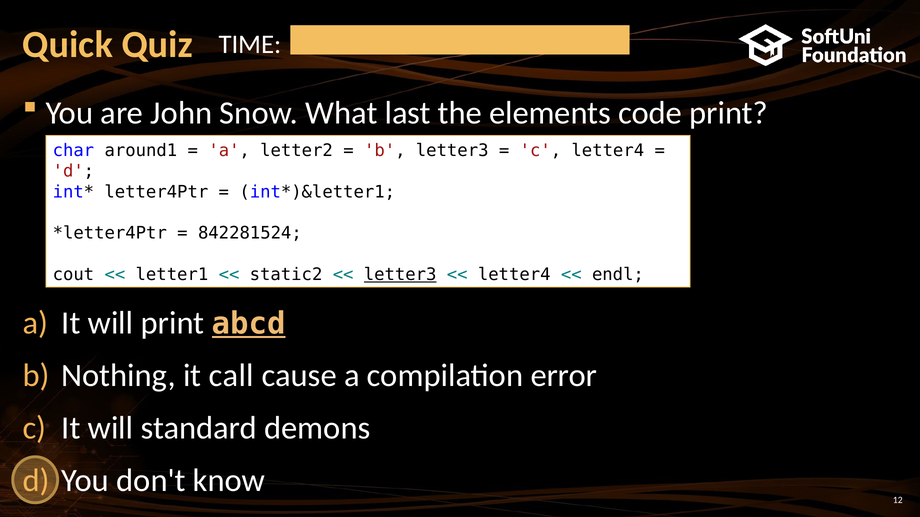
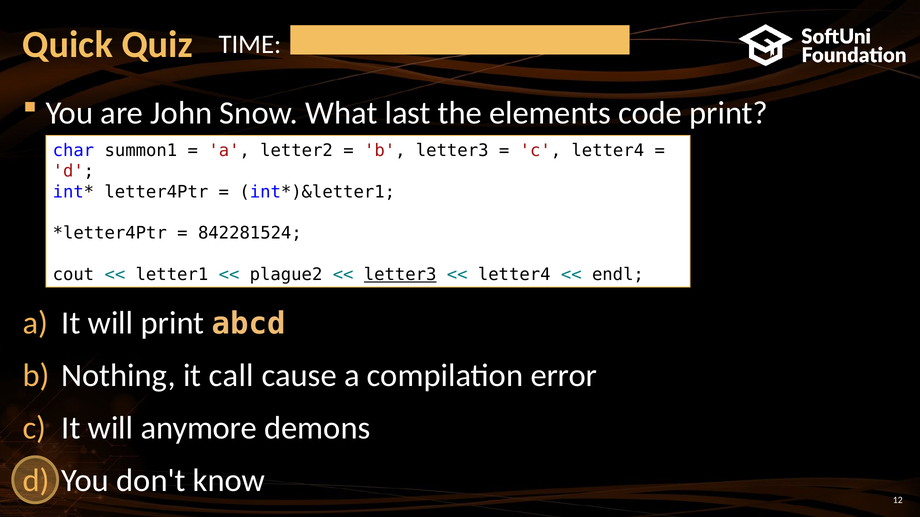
around1: around1 -> summon1 (141, 151)
static2: static2 -> plague2 (286, 275)
abcd underline: present -> none (249, 324)
standard: standard -> anymore (199, 429)
